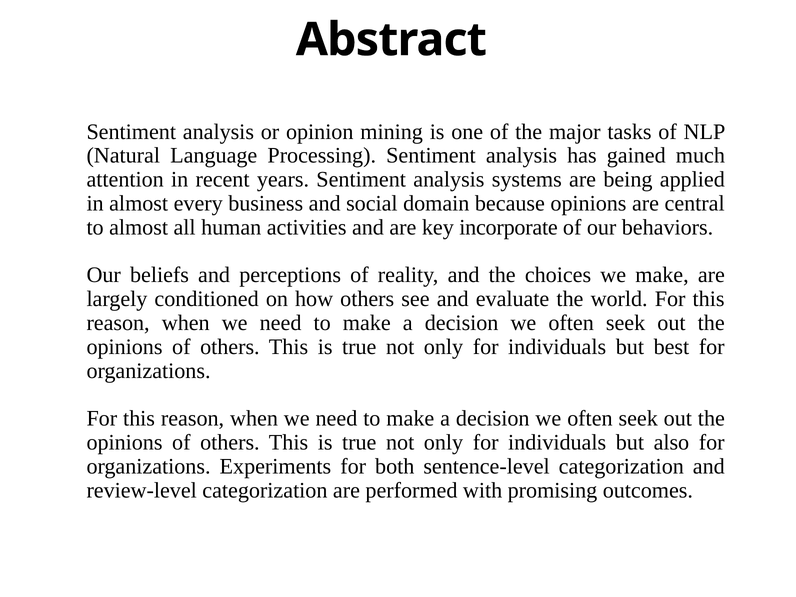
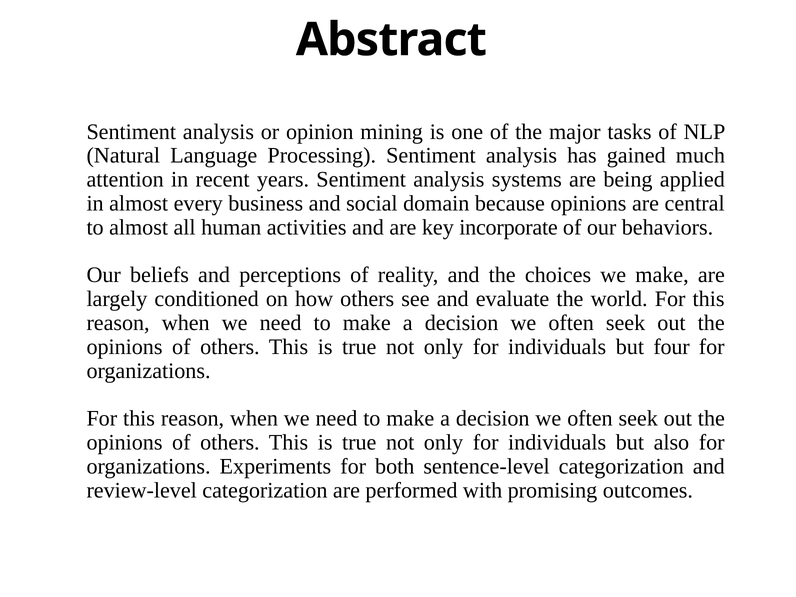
best: best -> four (672, 347)
